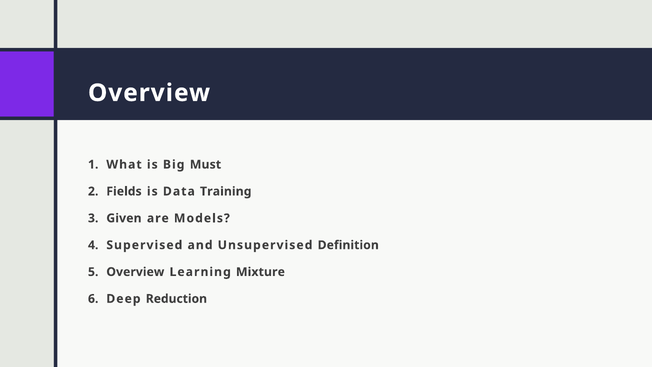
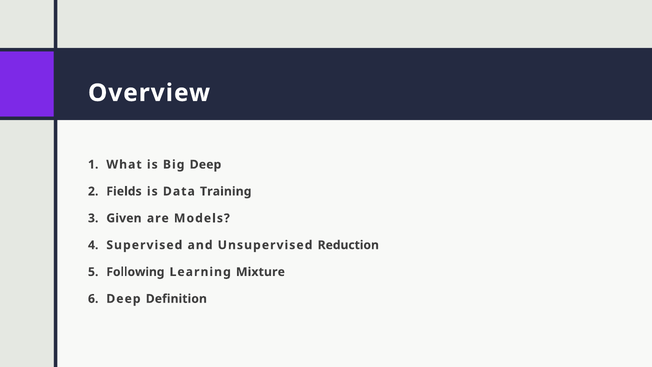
Big Must: Must -> Deep (206, 164)
Definition: Definition -> Reduction (348, 245)
Overview: Overview -> Following (135, 272)
Reduction: Reduction -> Definition (176, 299)
